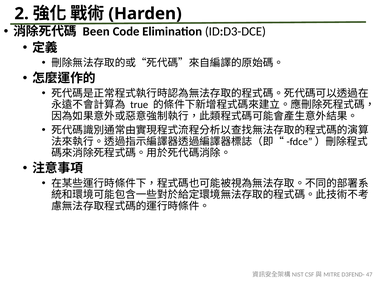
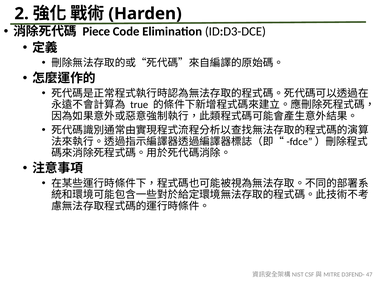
Been: Been -> Piece (96, 31)
